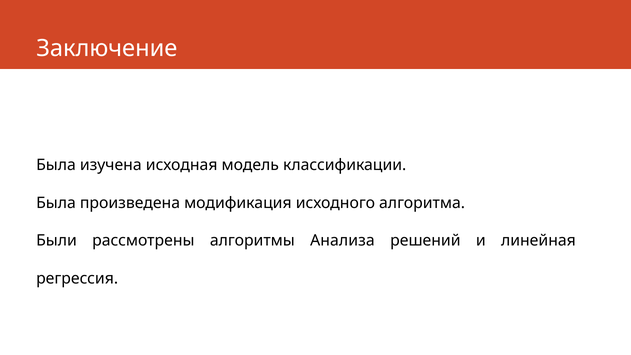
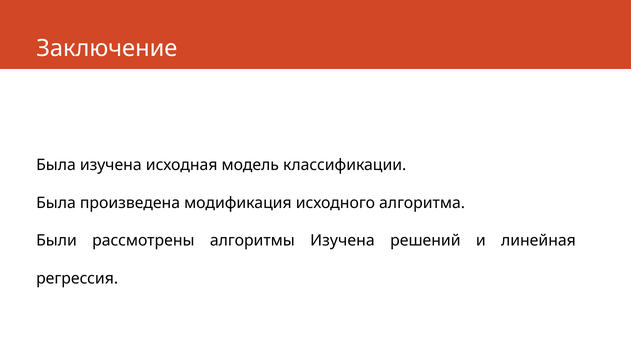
алгоритмы Анализа: Анализа -> Изучена (342, 241)
